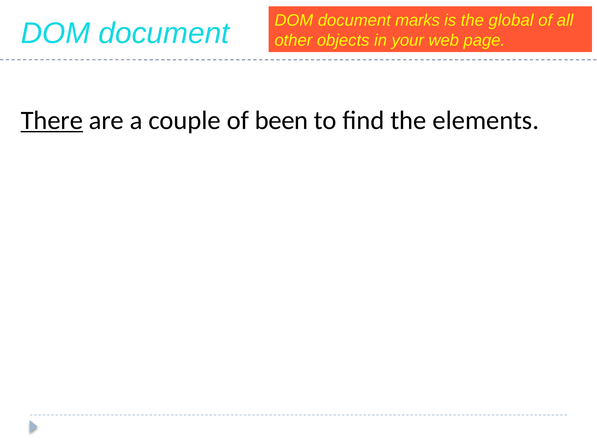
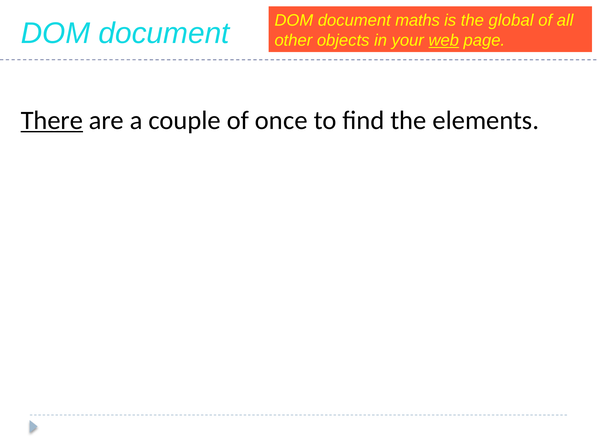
marks: marks -> maths (418, 20)
web underline: none -> present (444, 40)
been: been -> once (281, 120)
